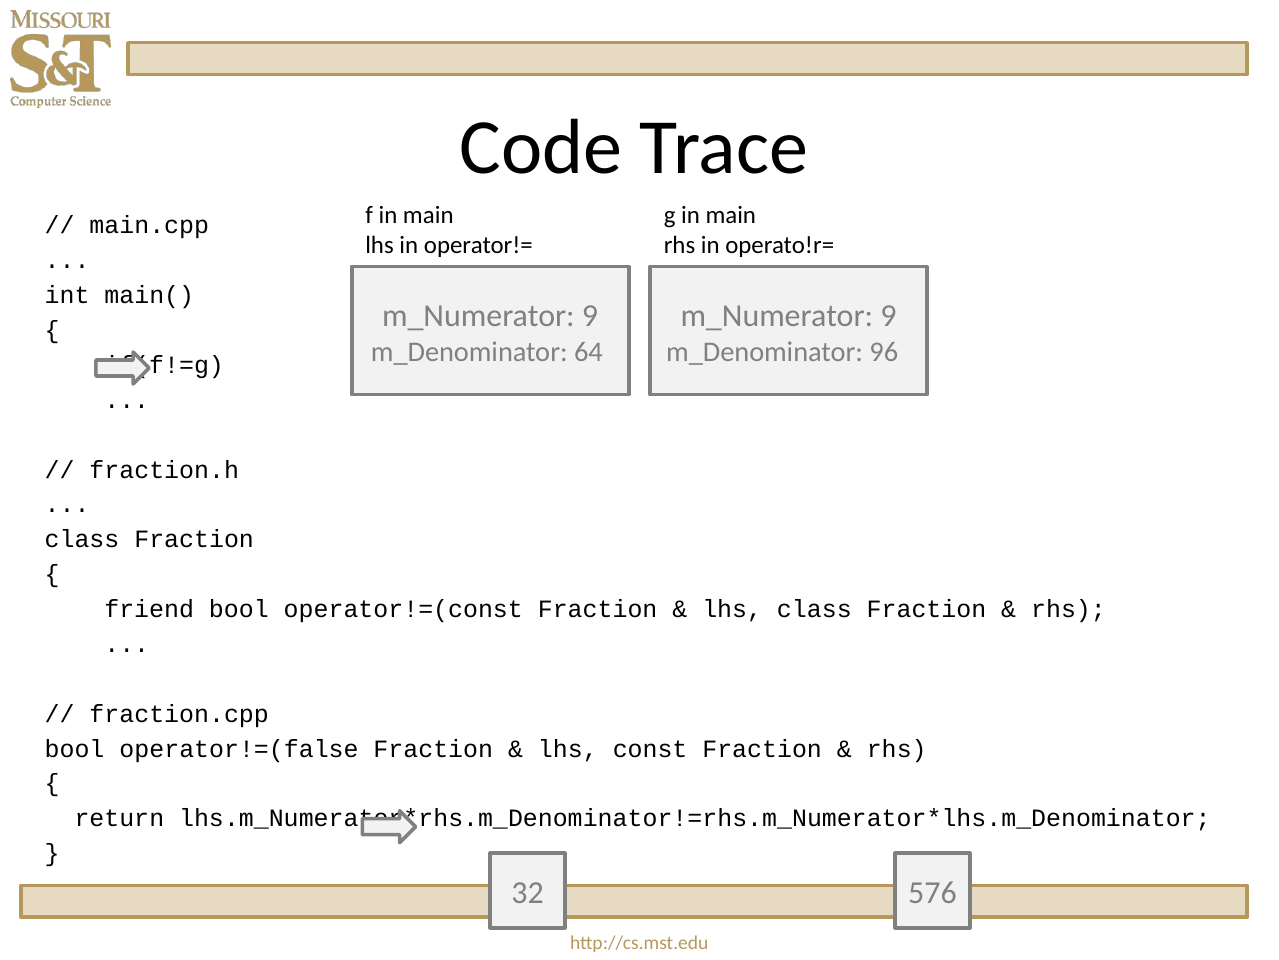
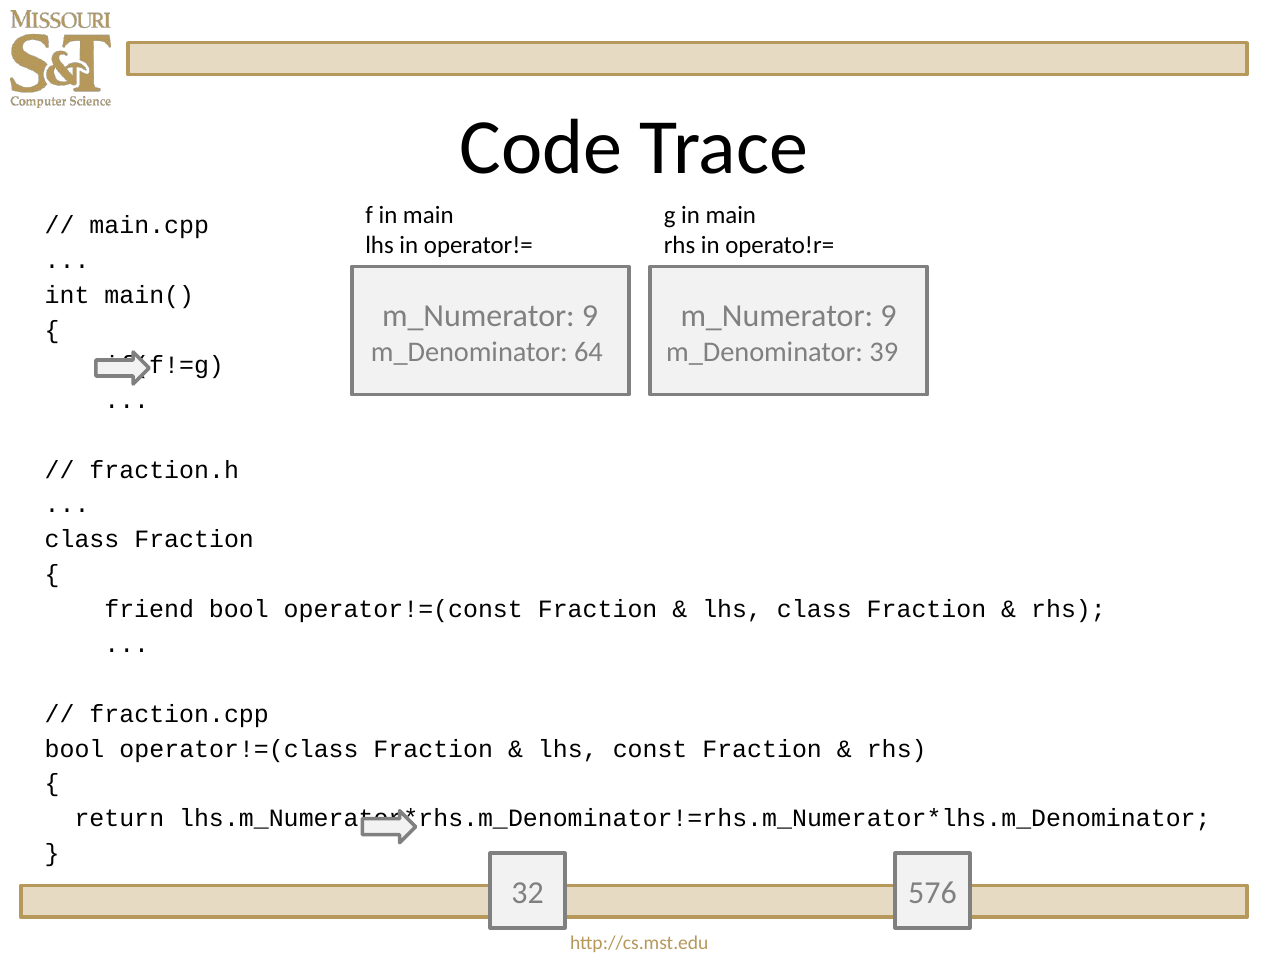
96: 96 -> 39 (884, 352)
operator!=(false: operator!=(false -> operator!=(class (239, 748)
